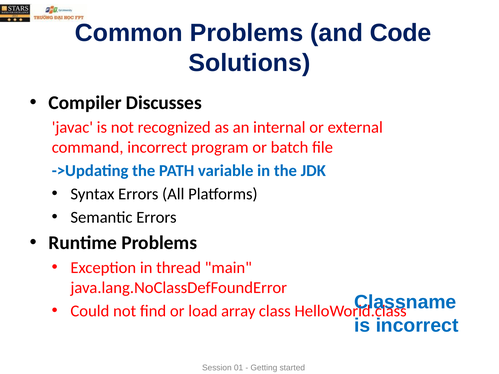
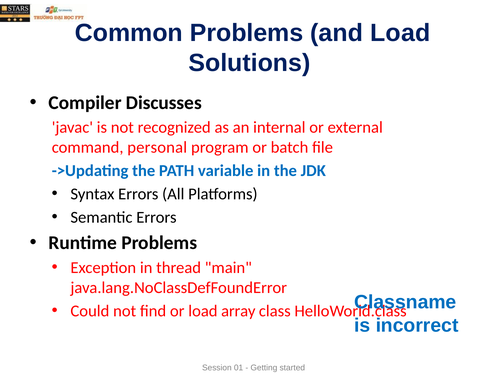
and Code: Code -> Load (400, 33)
command incorrect: incorrect -> personal (157, 148)
